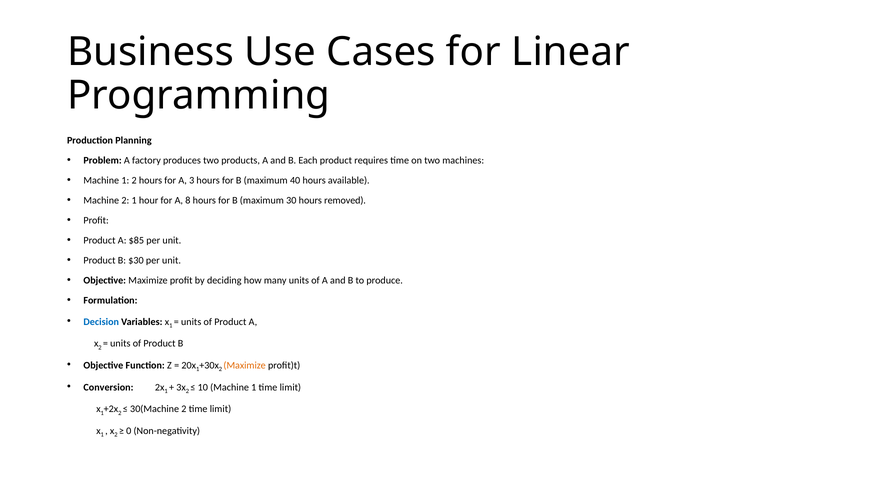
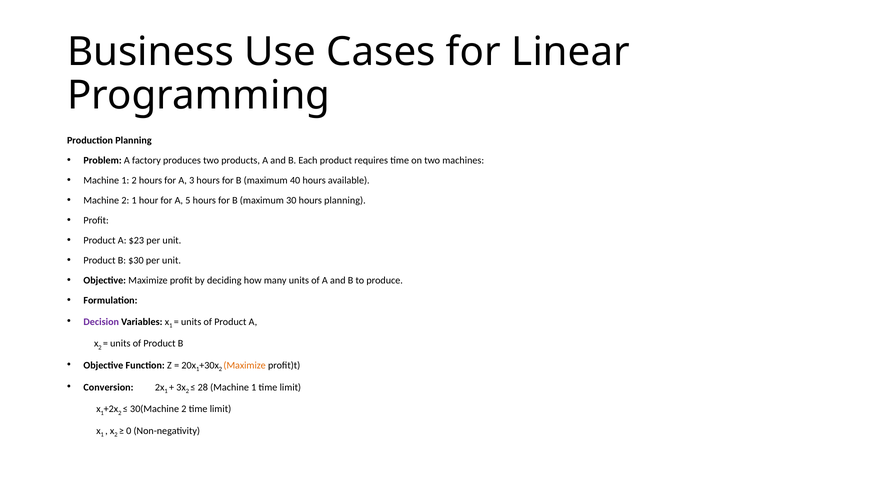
8: 8 -> 5 (188, 200)
hours removed: removed -> planning (345, 200)
$85: $85 -> $23 (136, 240)
Decision colour: blue -> purple (101, 322)
10: 10 -> 28 (203, 388)
